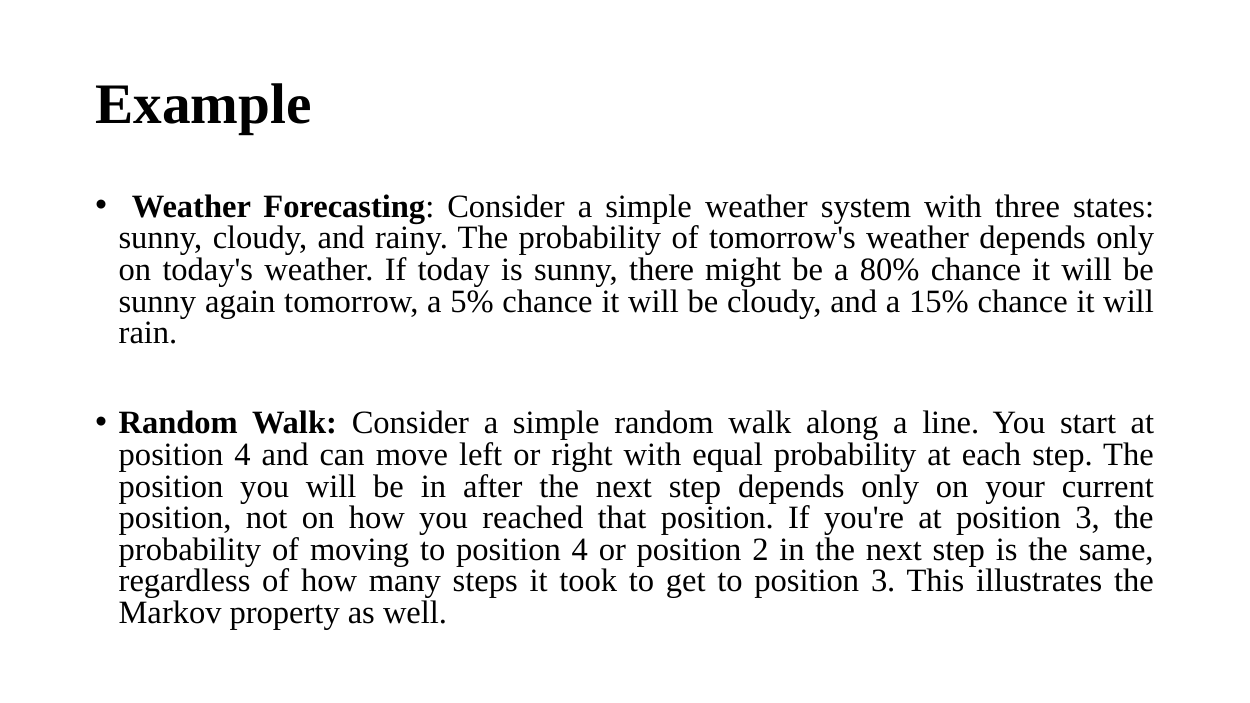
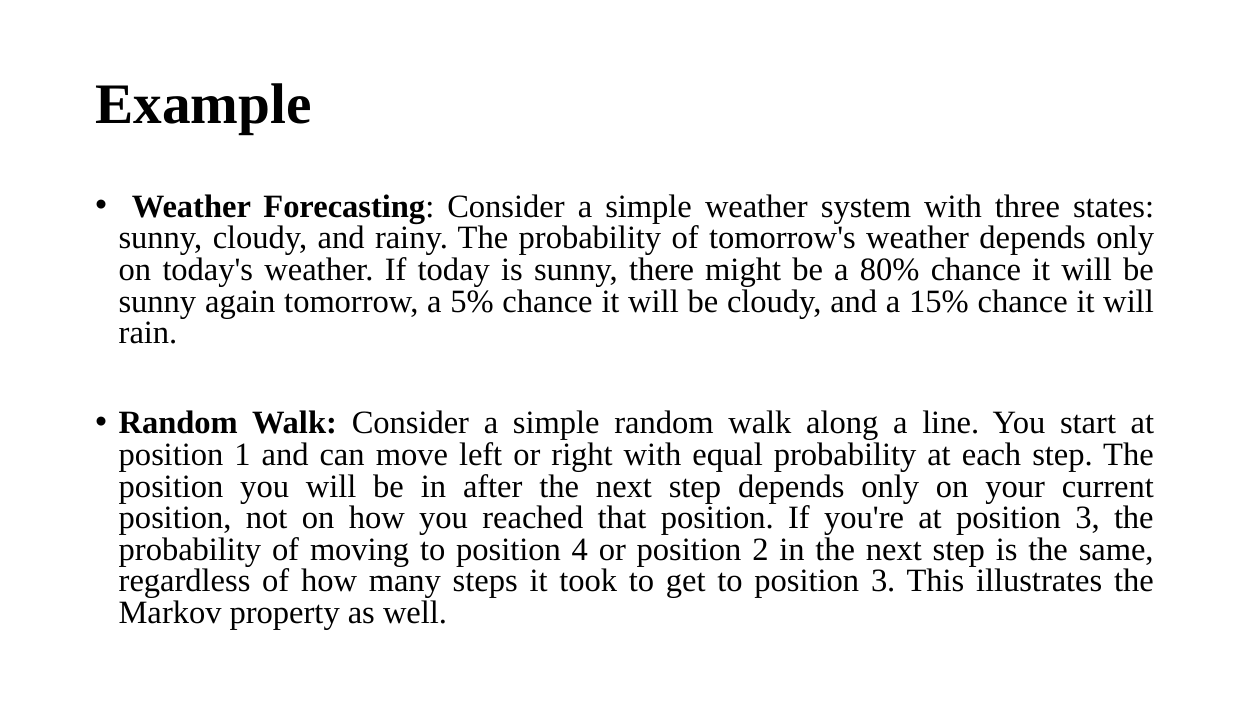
4: 4 -> 1 (243, 455)
